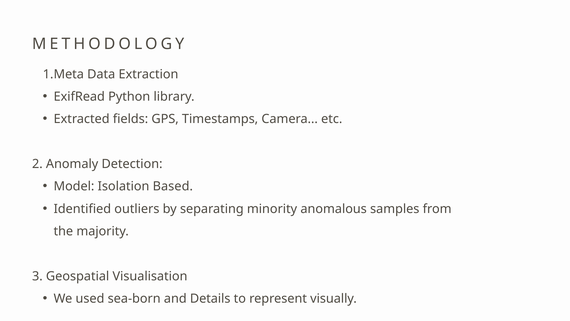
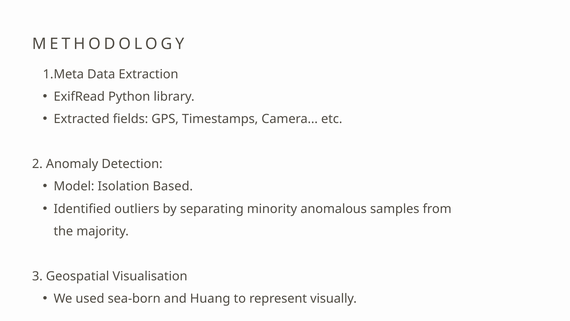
Details: Details -> Huang (210, 298)
